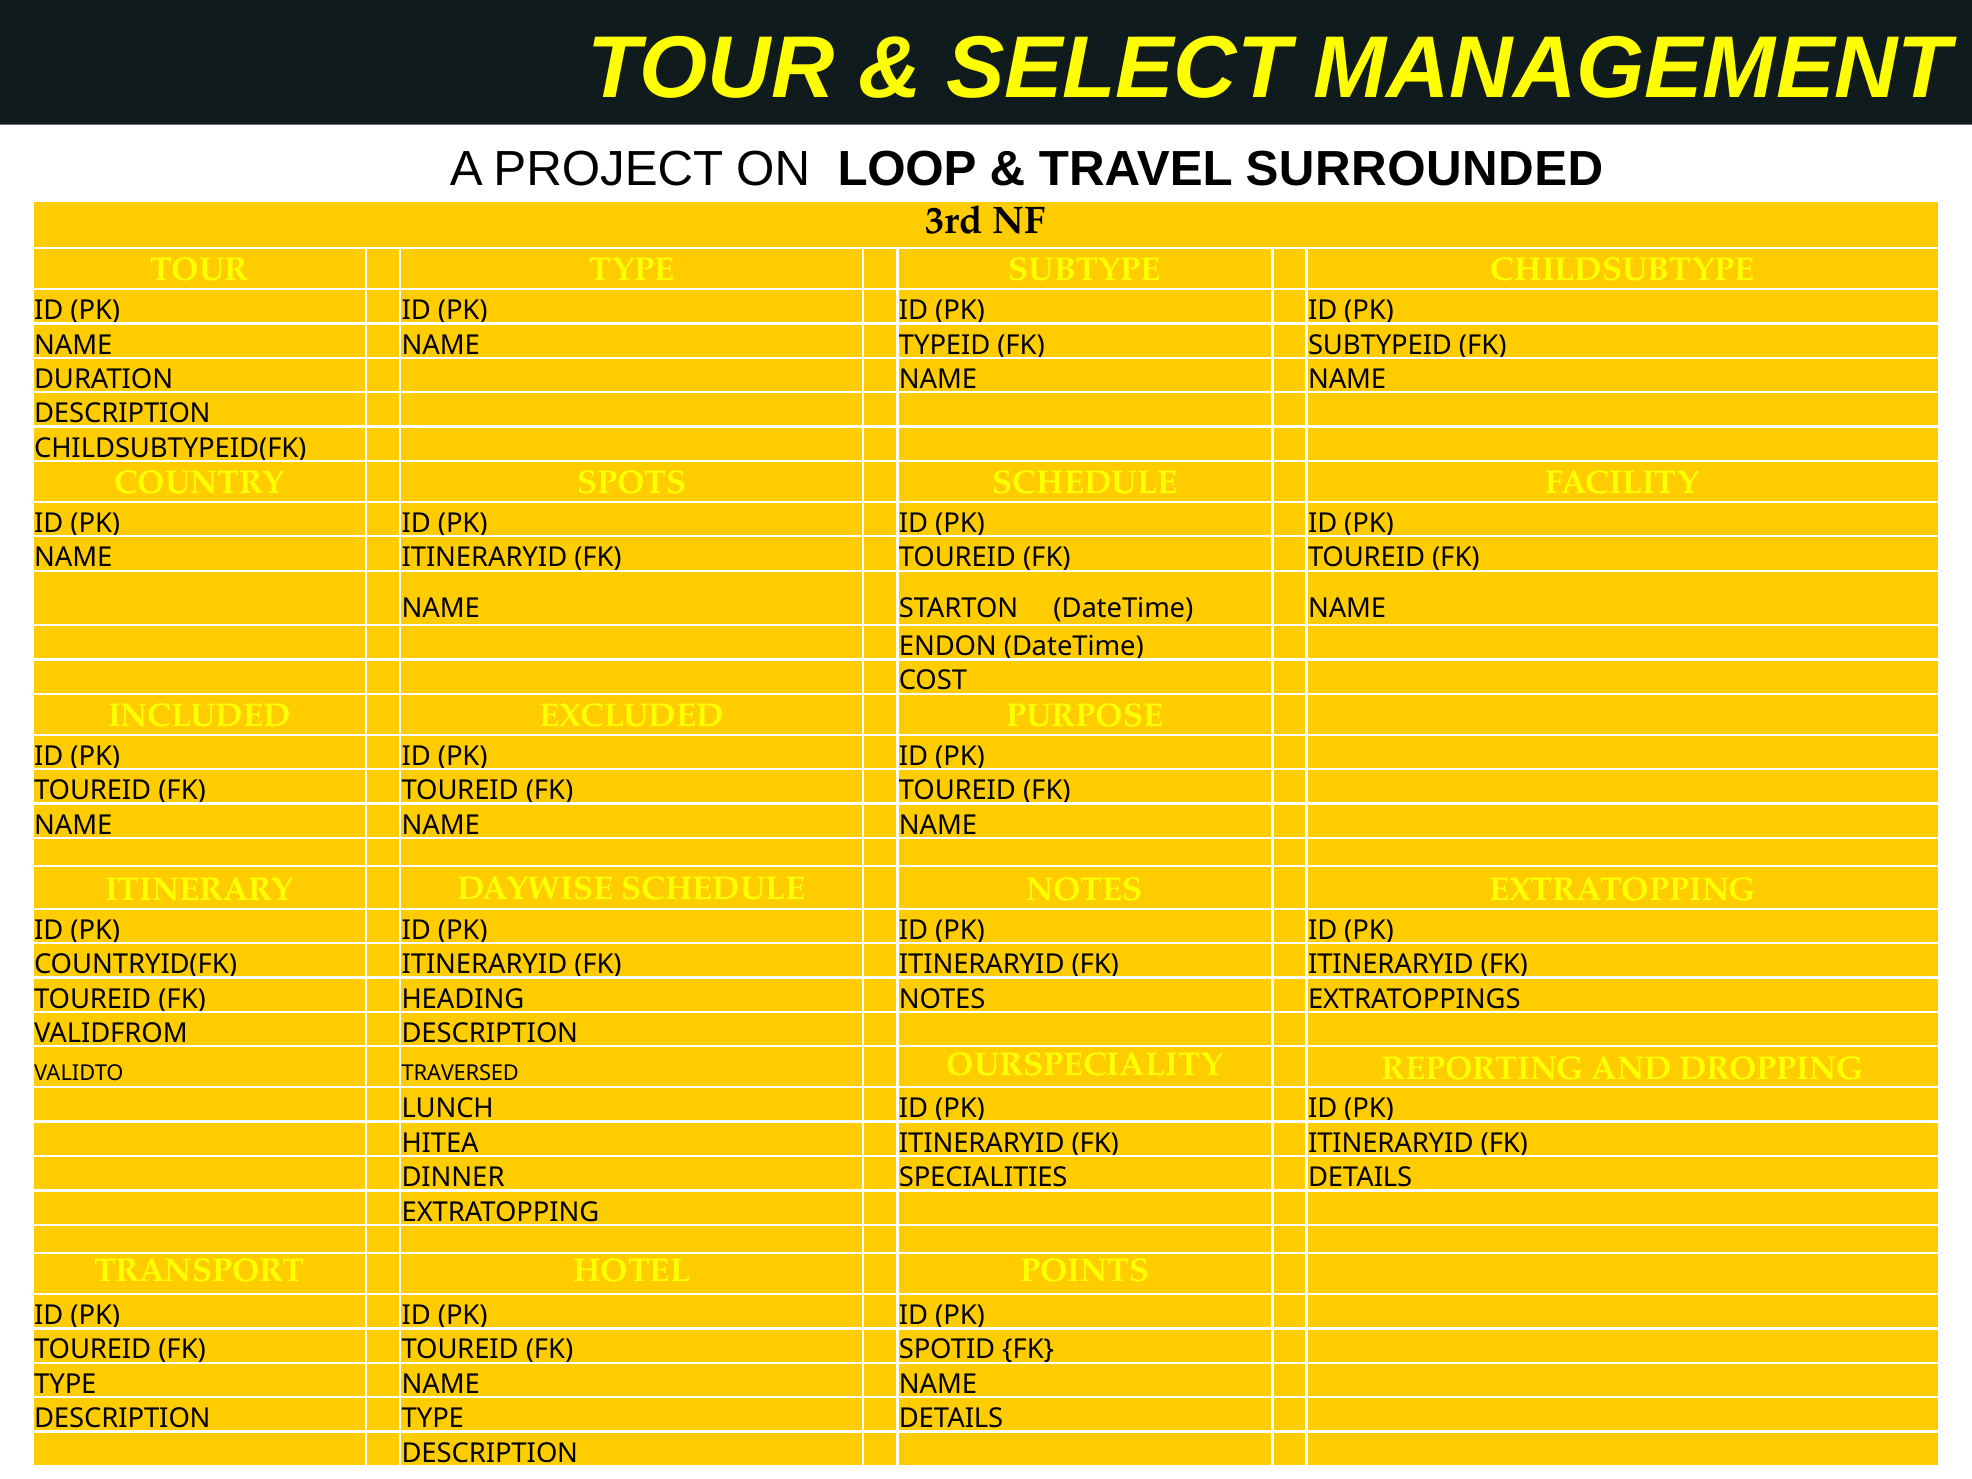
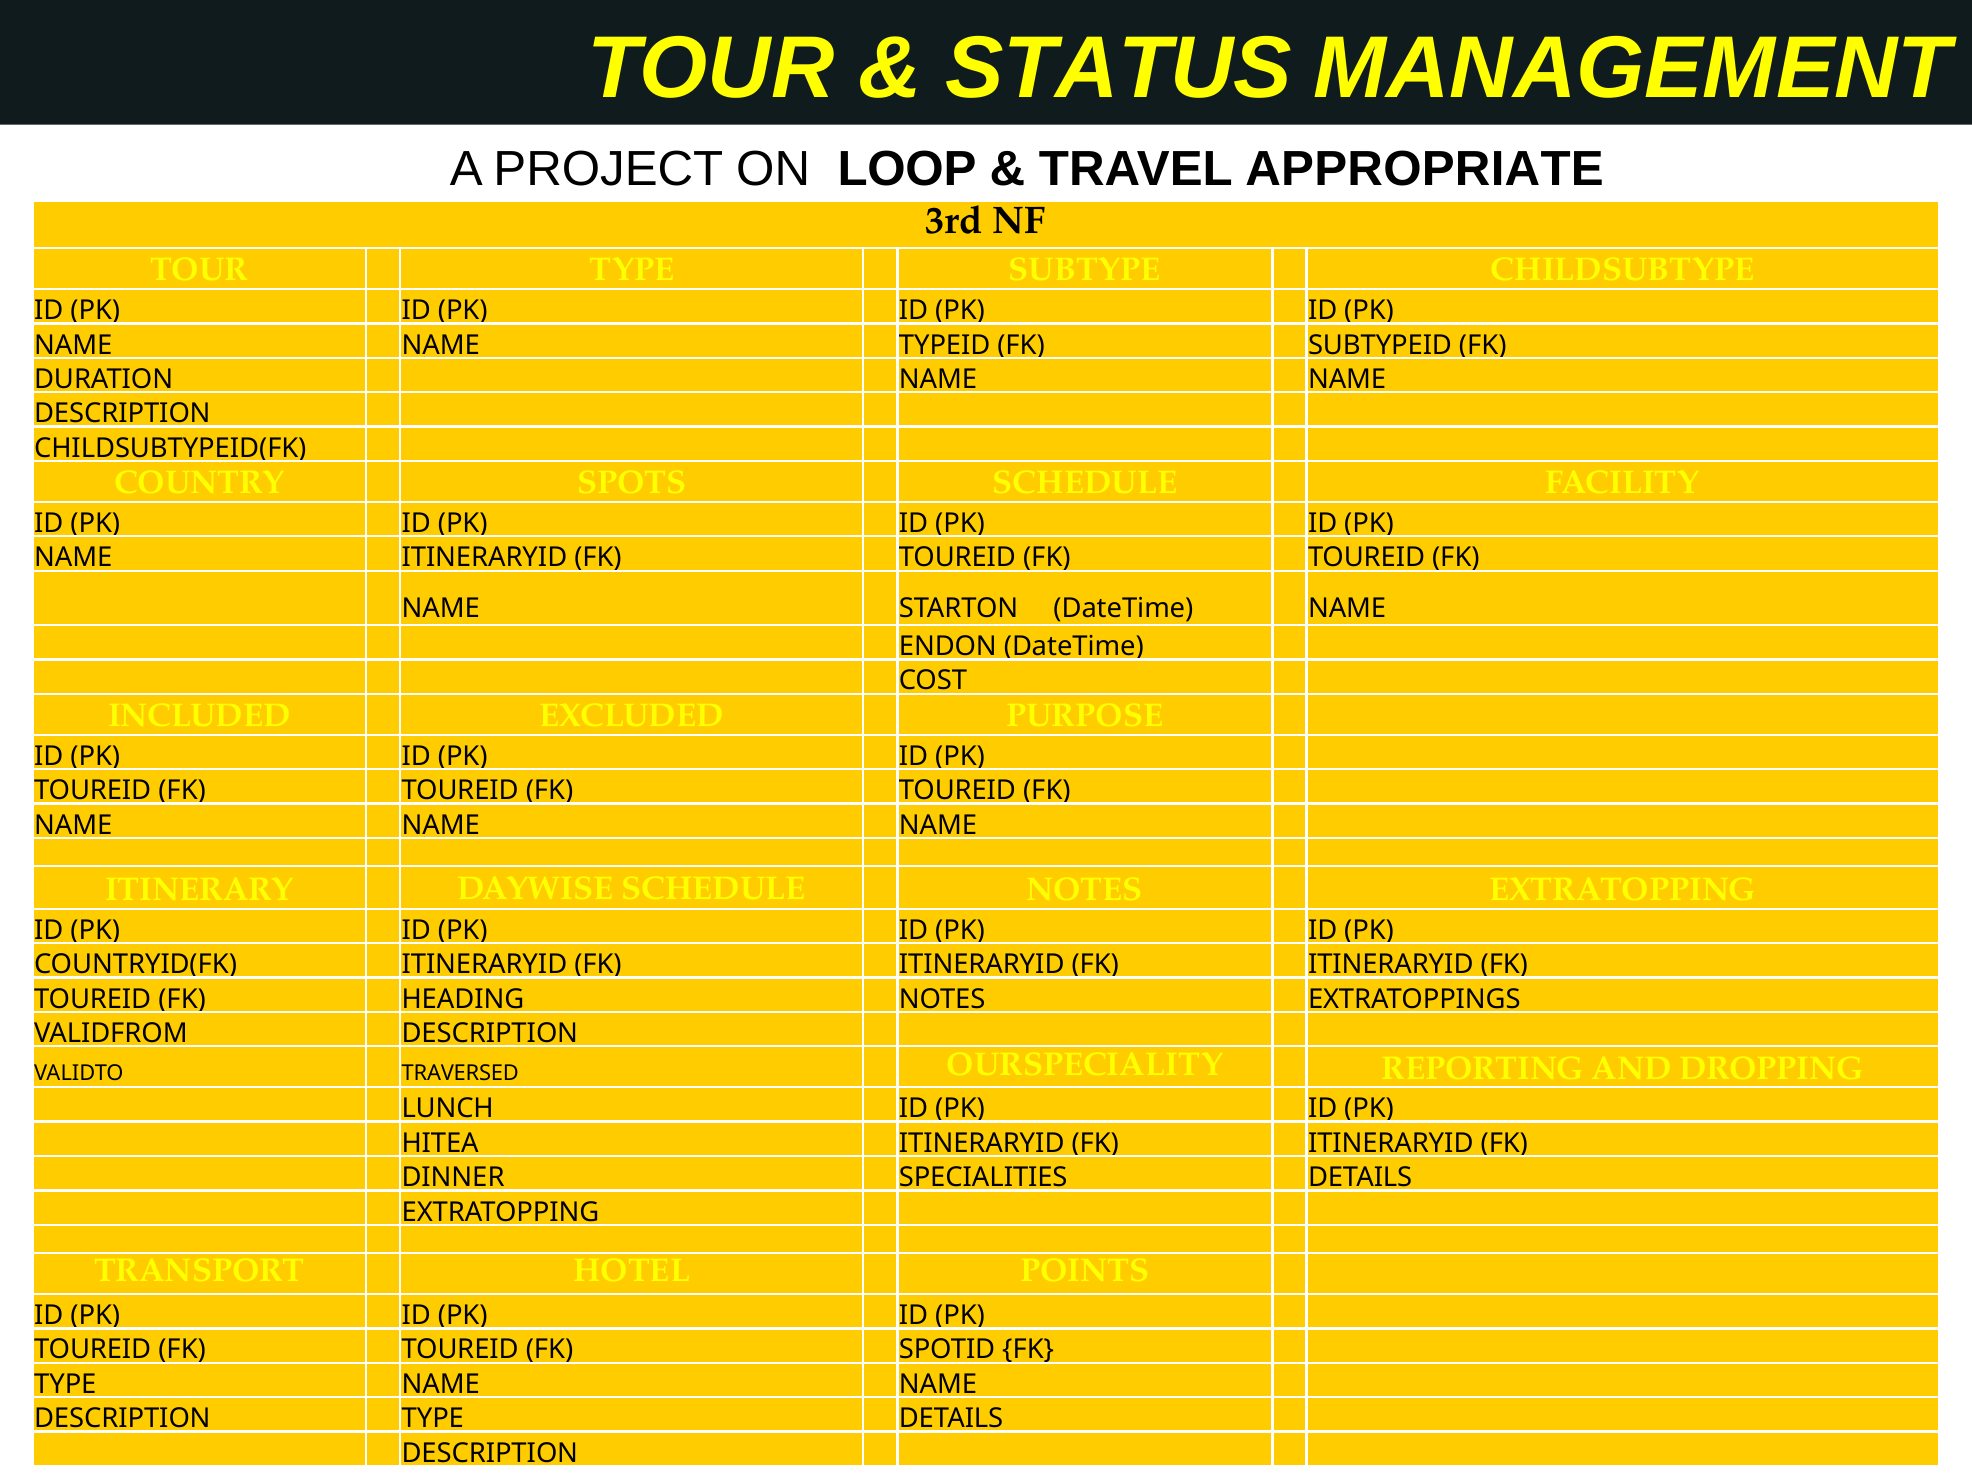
SELECT: SELECT -> STATUS (1119, 68)
SURROUNDED: SURROUNDED -> APPROPRIATE (1425, 169)
